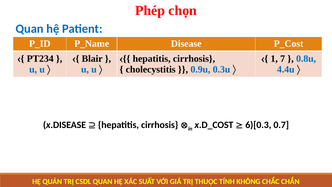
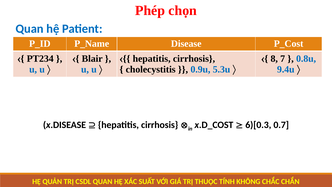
1: 1 -> 8 (274, 59)
0.3u: 0.3u -> 5.3u (222, 69)
4.4u: 4.4u -> 9.4u (286, 69)
